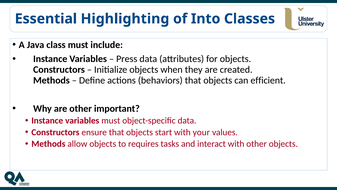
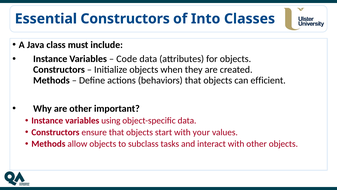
Essential Highlighting: Highlighting -> Constructors (125, 19)
Press: Press -> Code (127, 59)
variables must: must -> using (111, 120)
requires: requires -> subclass (143, 144)
